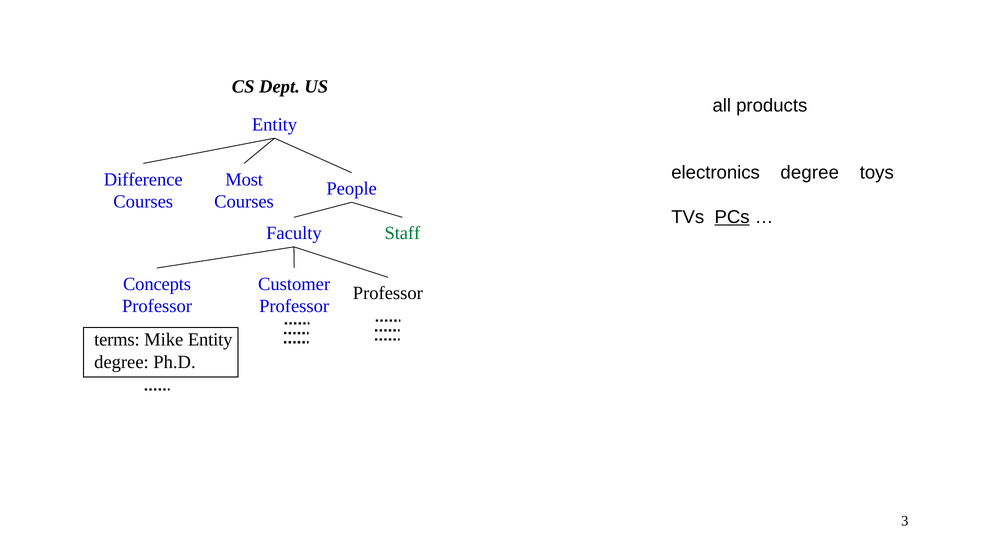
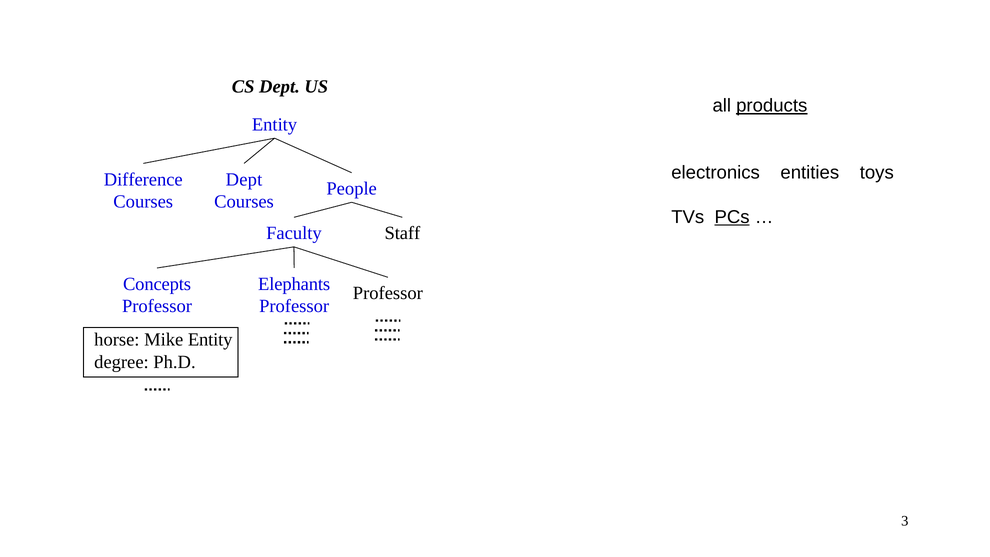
products underline: none -> present (772, 106)
electronics degree: degree -> entities (810, 173)
Most: Most -> Dept (244, 179)
Staff colour: green -> black (402, 233)
Customer: Customer -> Elephants (294, 284)
terms: terms -> horse (117, 340)
